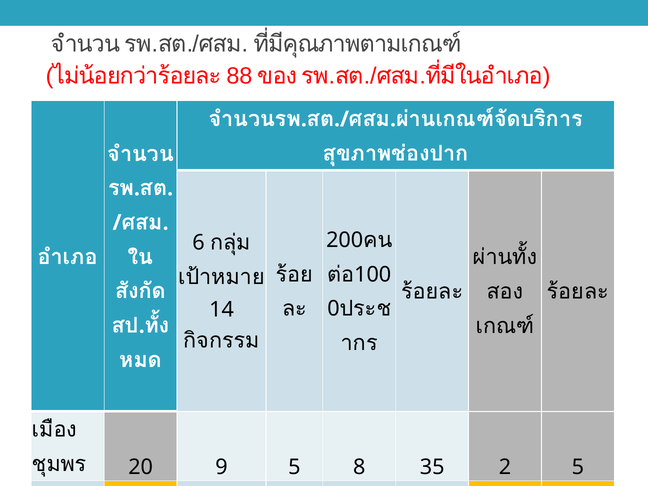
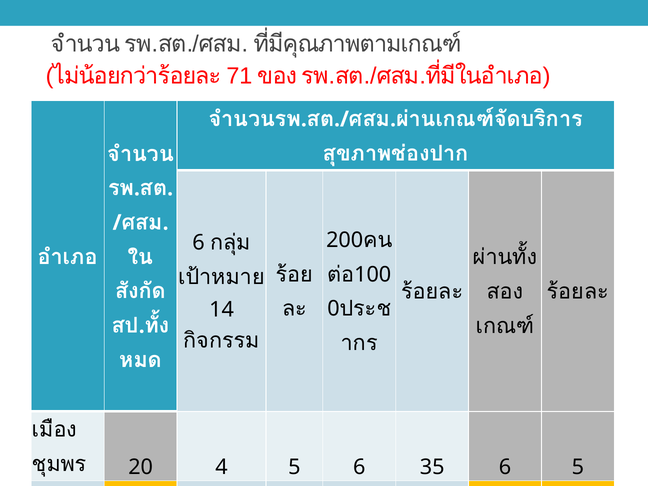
88: 88 -> 71 (239, 76)
20 9: 9 -> 4 (222, 467)
5 8: 8 -> 6 (359, 467)
35 2: 2 -> 6 (505, 467)
